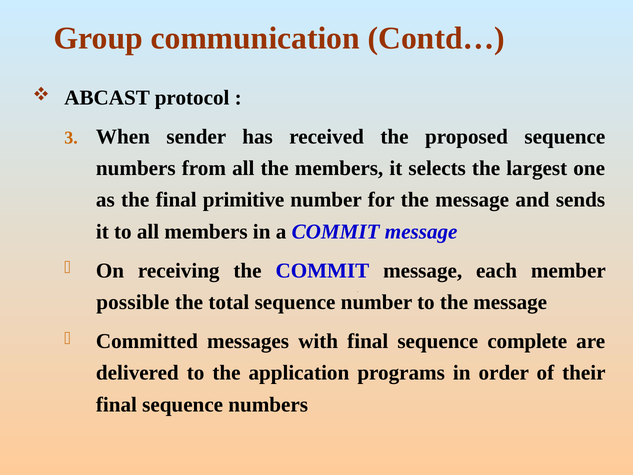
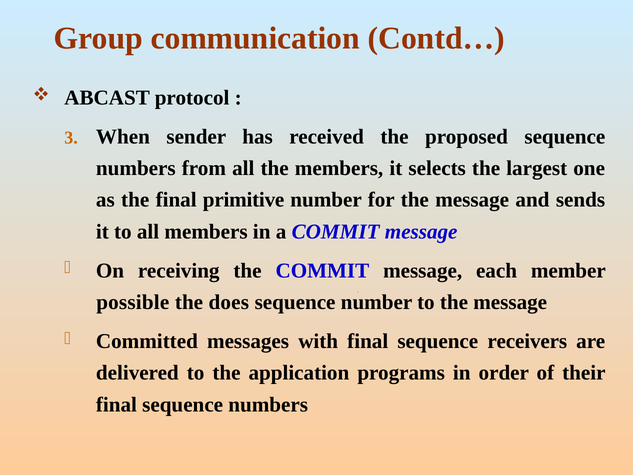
total: total -> does (229, 302)
complete: complete -> receivers (527, 341)
